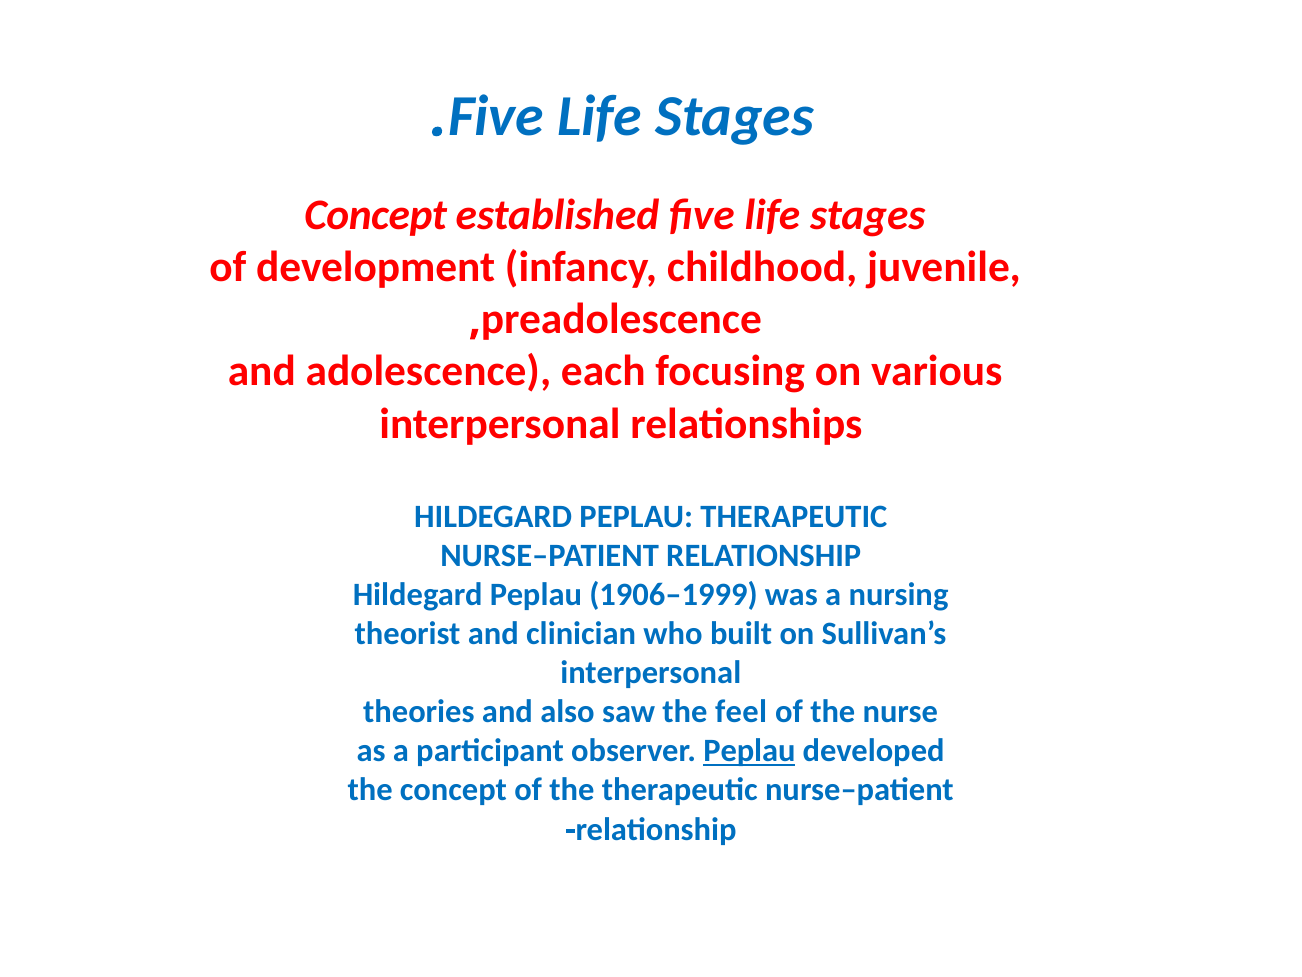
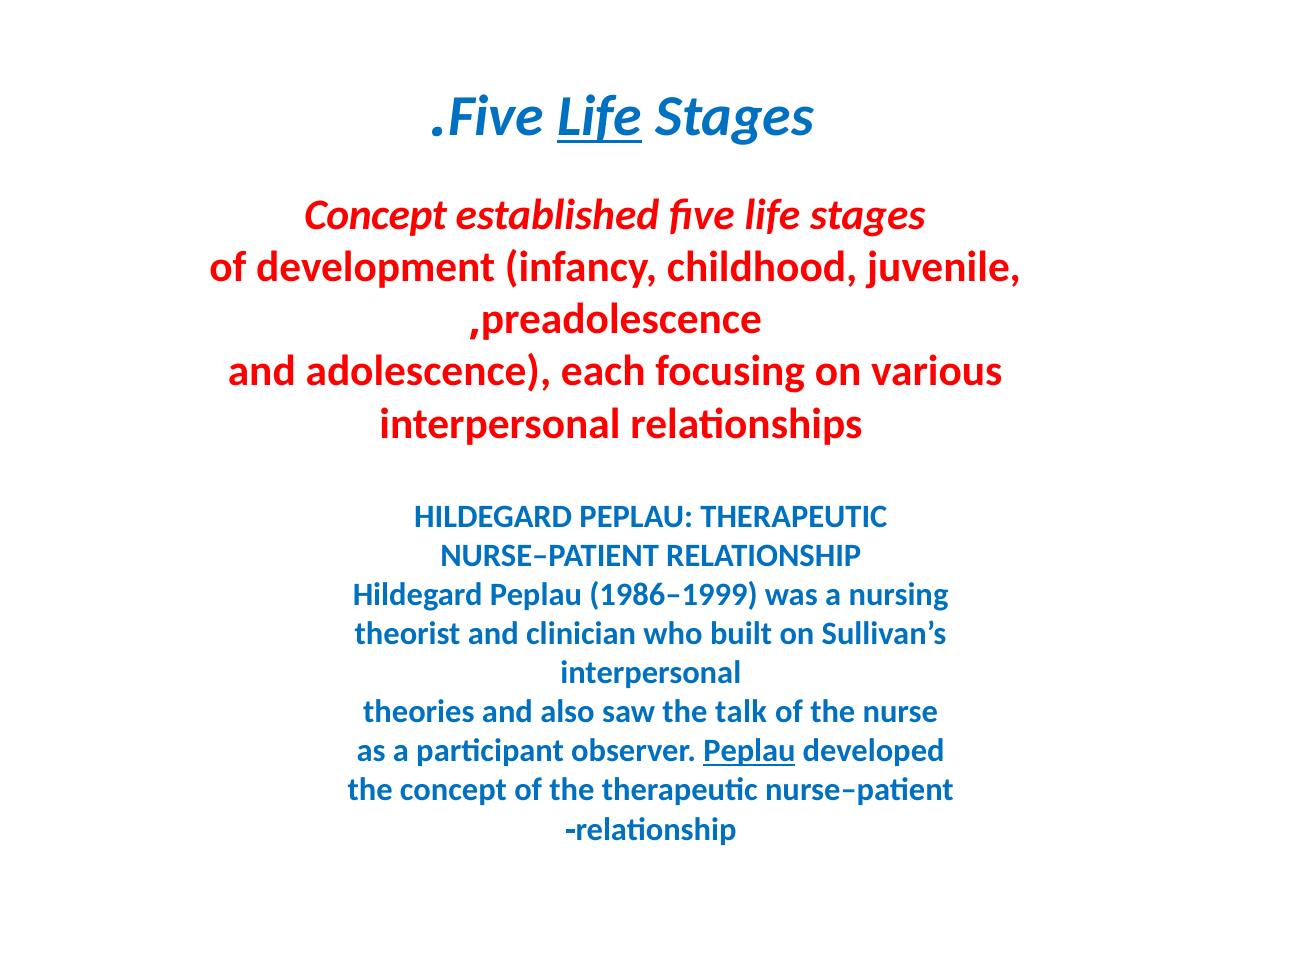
Life underline: none -> present (600, 116)
1906–1999: 1906–1999 -> 1986–1999 (673, 595)
feel: feel -> talk (741, 712)
